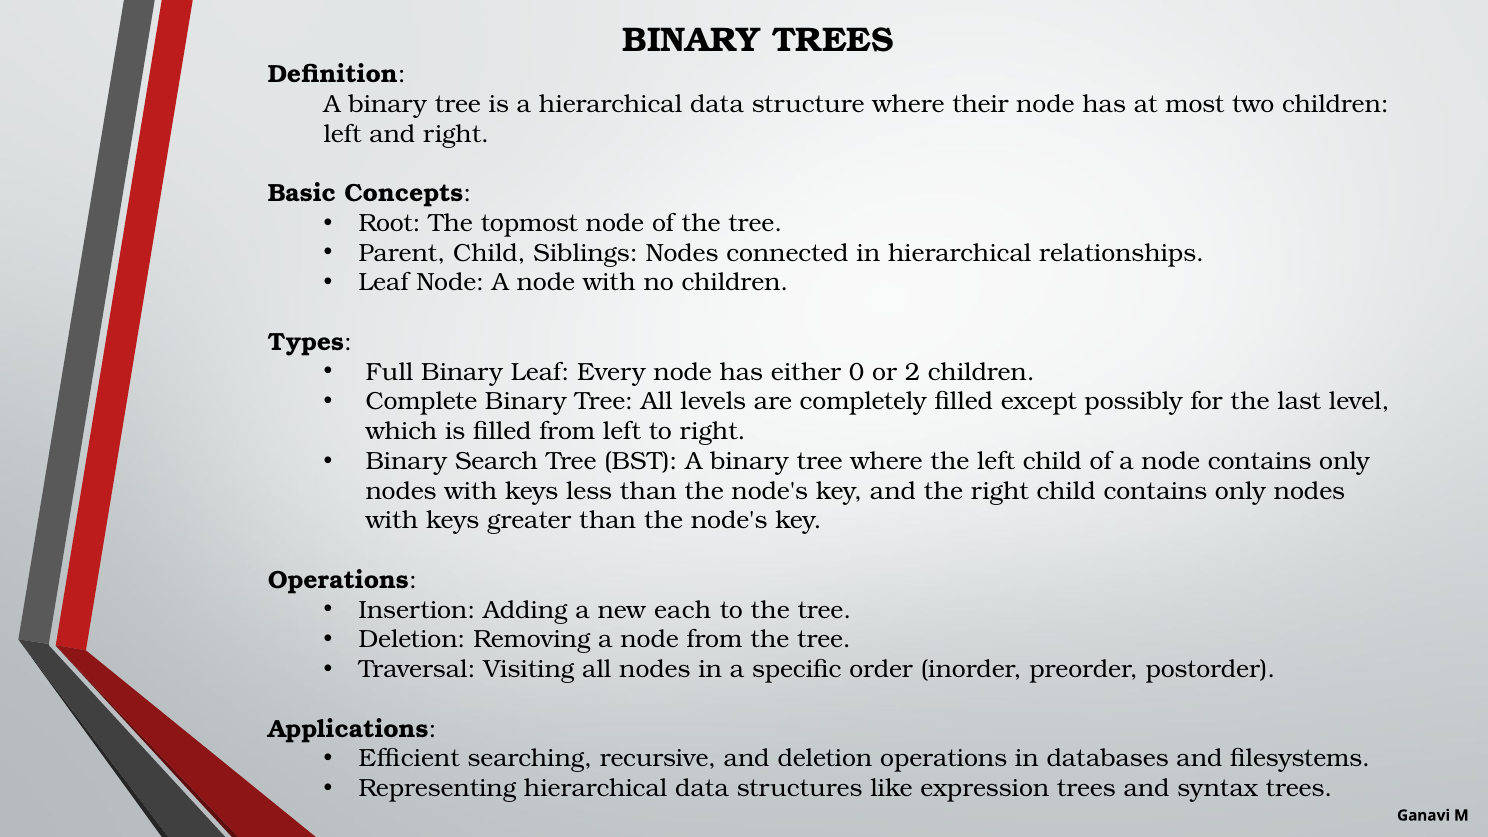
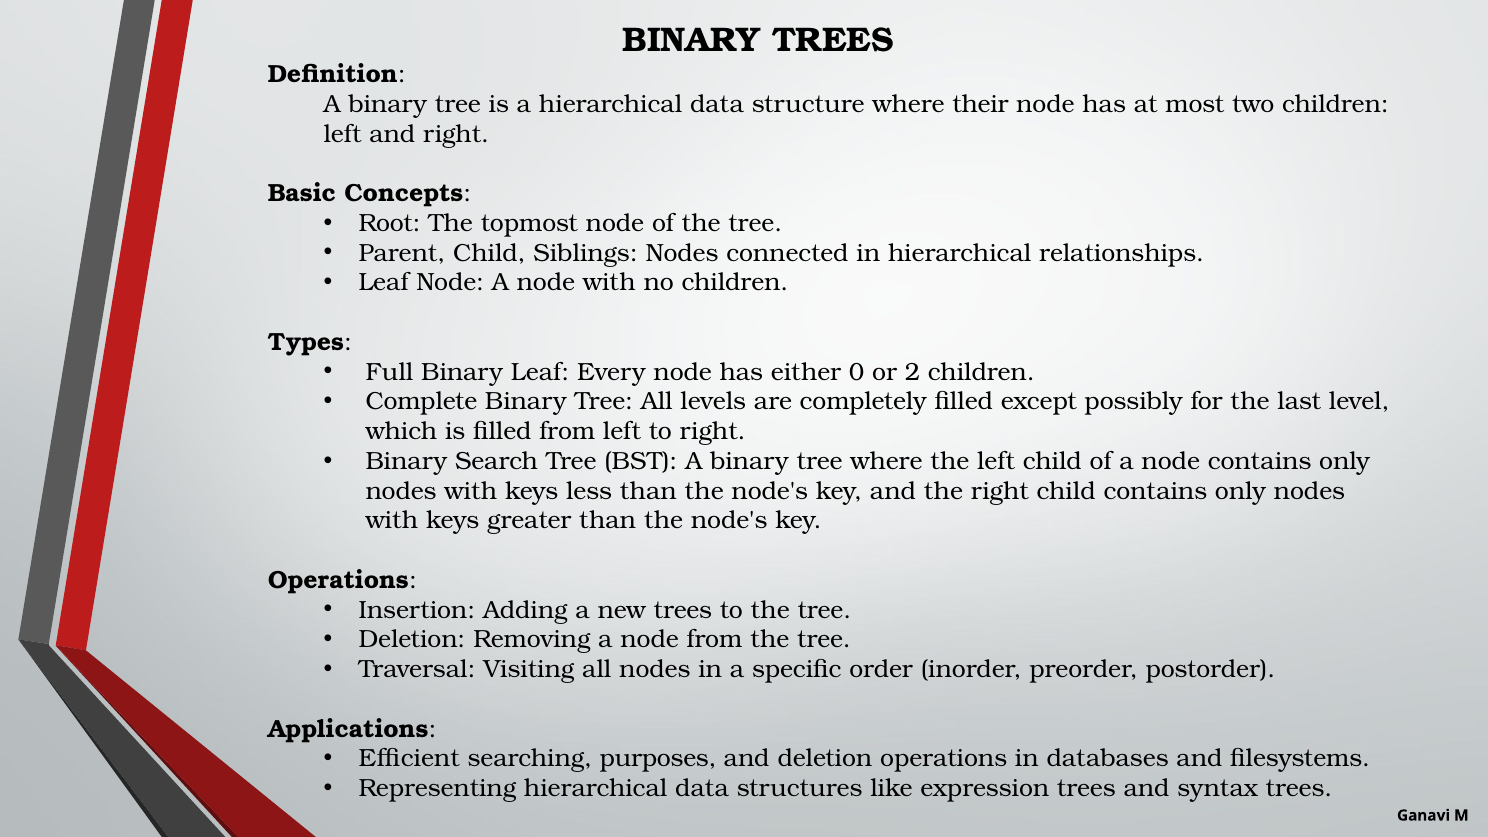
new each: each -> trees (683, 610)
recursive: recursive -> purposes (658, 759)
